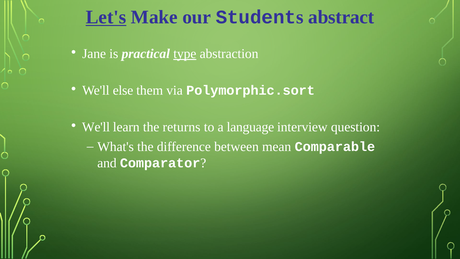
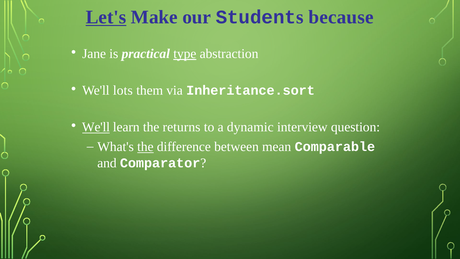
abstract: abstract -> because (341, 17)
else: else -> lots (123, 90)
Polymorphic.sort: Polymorphic.sort -> Inheritance.sort (251, 90)
We'll underline: none -> present (96, 127)
language: language -> dynamic (250, 127)
the underline: none -> present (145, 147)
